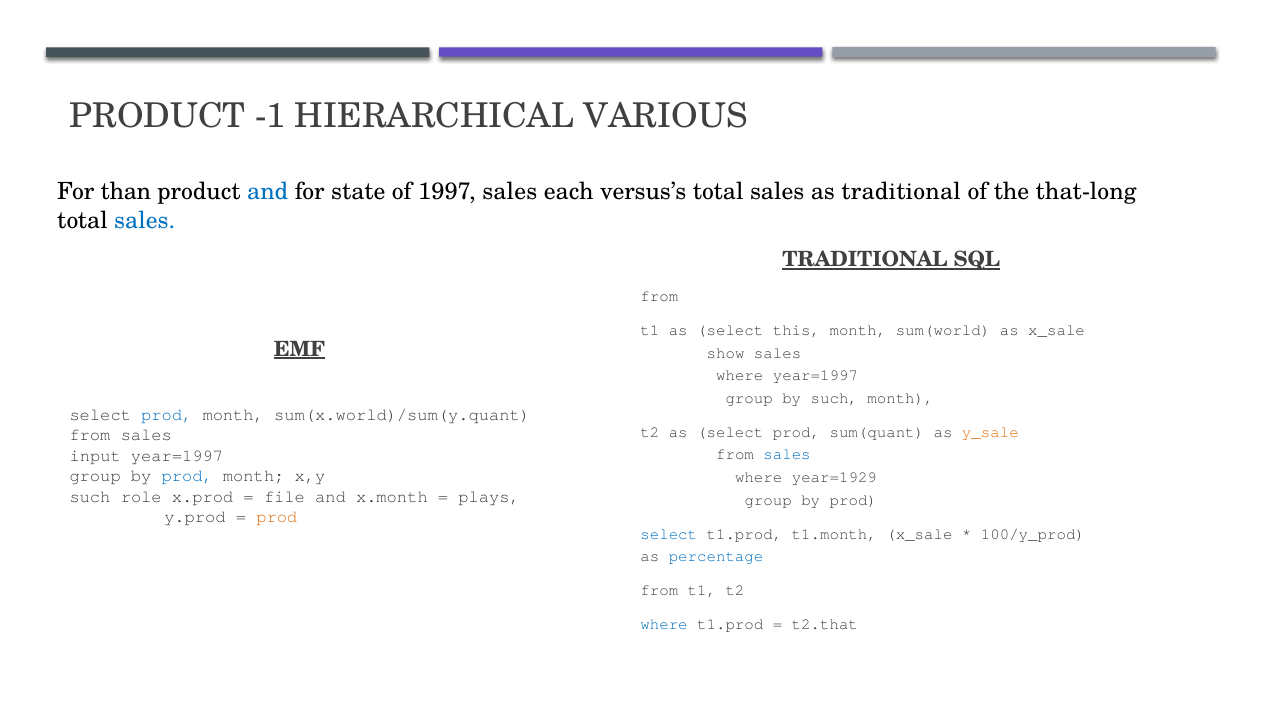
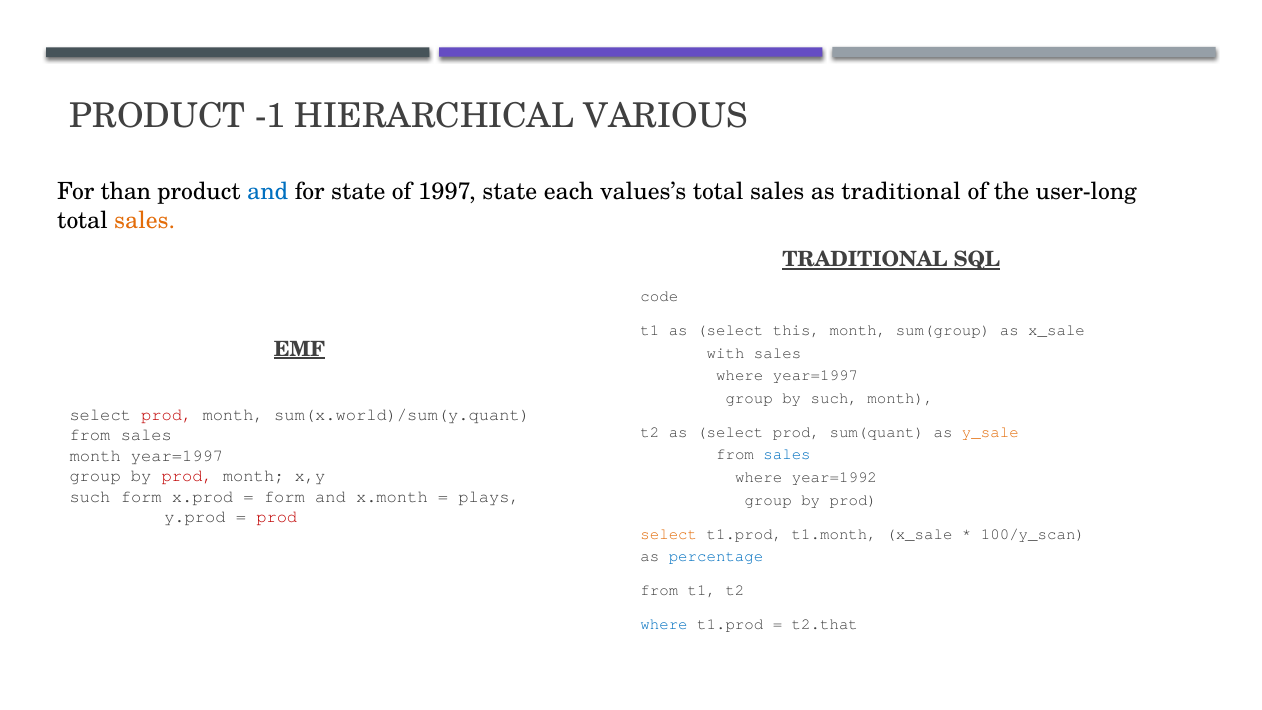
1997 sales: sales -> state (510, 192)
versus’s: versus’s -> values’s (643, 192)
that-long: that-long -> user-long (1086, 192)
sales colour: blue -> orange (145, 221)
from: from -> code (659, 296)
sum(world: sum(world -> sum(group (943, 330)
show: show -> with (726, 353)
prod colour: blue -> red (167, 415)
input: input -> month (95, 455)
prod colour: blue -> red (187, 476)
year=1929: year=1929 -> year=1992 (834, 477)
such role: role -> form (141, 496)
file: file -> form (284, 496)
prod colour: orange -> red (277, 517)
select colour: blue -> orange (669, 534)
100/y_prod: 100/y_prod -> 100/y_scan (1033, 534)
